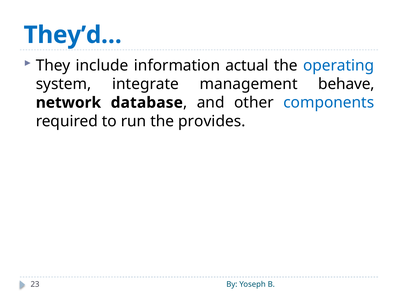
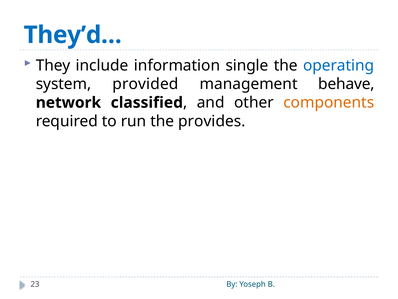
actual: actual -> single (247, 65)
integrate: integrate -> provided (145, 84)
database: database -> classified (147, 102)
components colour: blue -> orange (329, 102)
